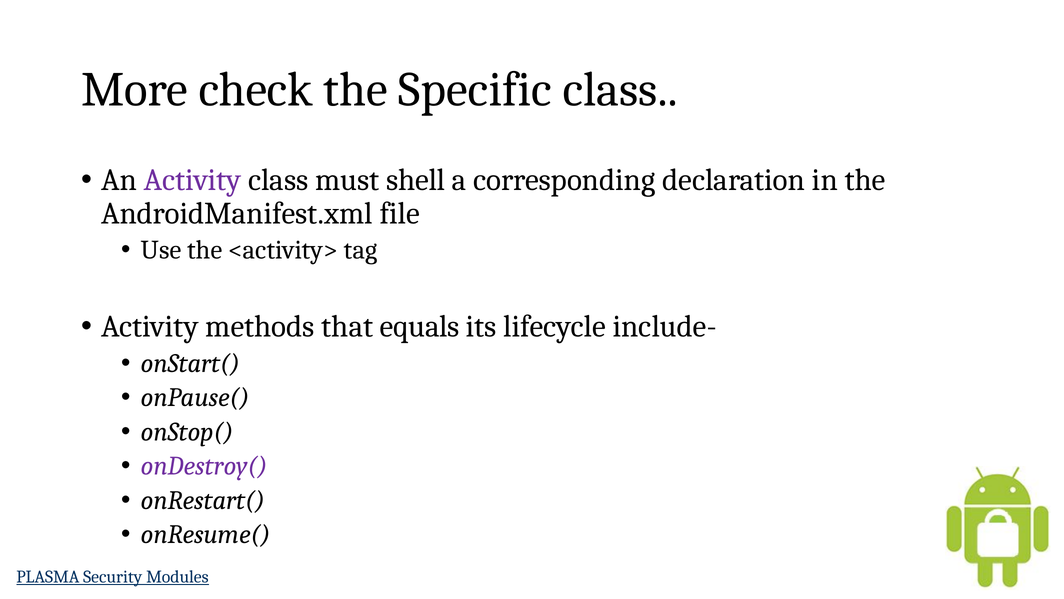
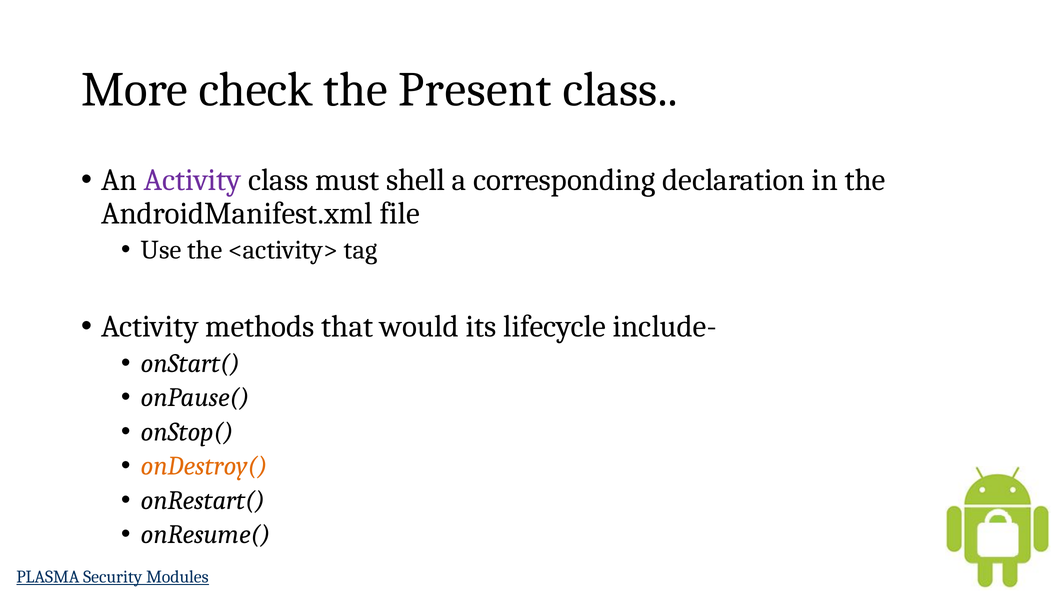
Specific: Specific -> Present (475, 89)
equals: equals -> would (419, 326)
onDestroy( colour: purple -> orange (204, 466)
